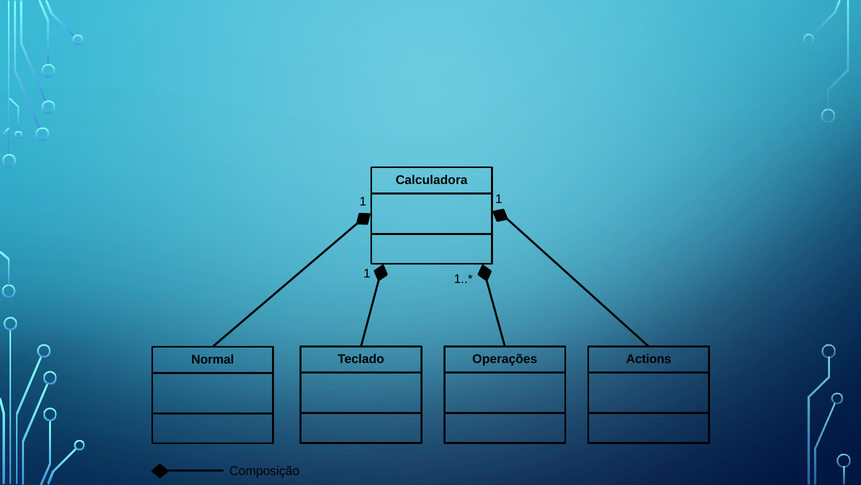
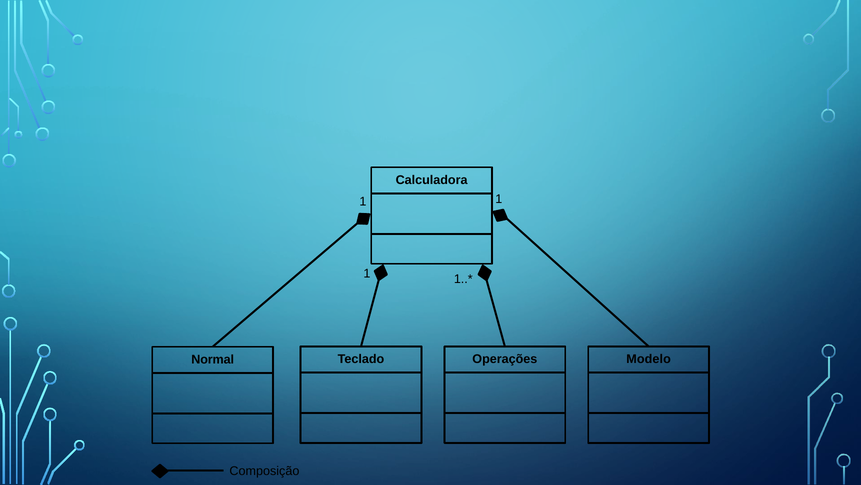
Actions: Actions -> Modelo (649, 359)
